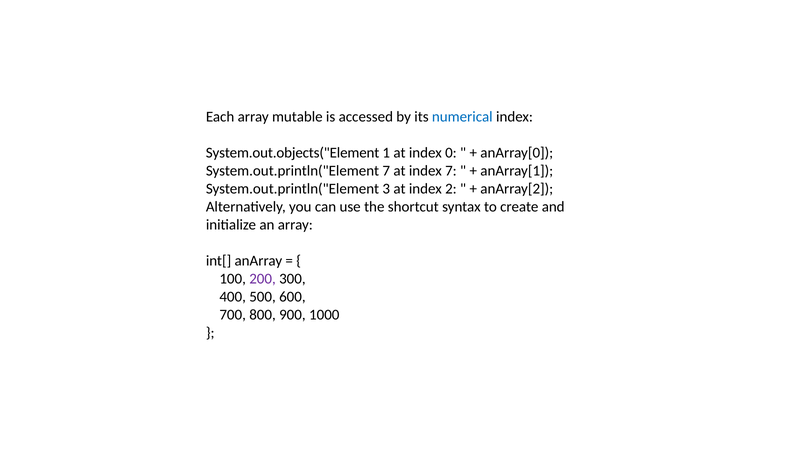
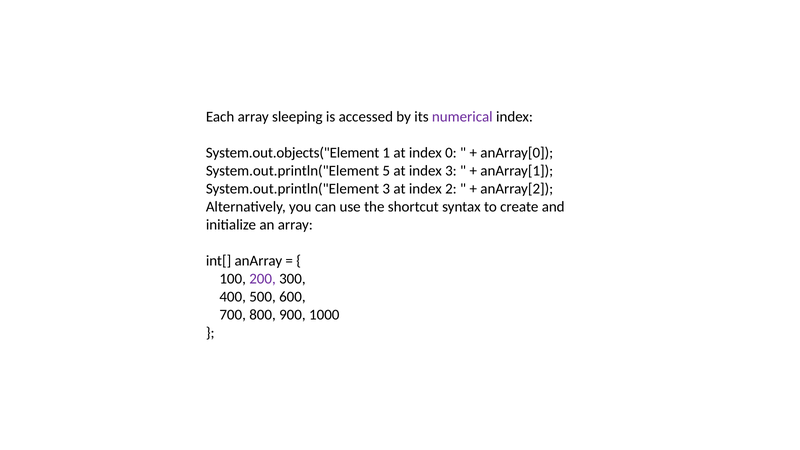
mutable: mutable -> sleeping (297, 117)
numerical colour: blue -> purple (462, 117)
System.out.println("Element 7: 7 -> 5 (386, 171)
index 7: 7 -> 3 (451, 171)
